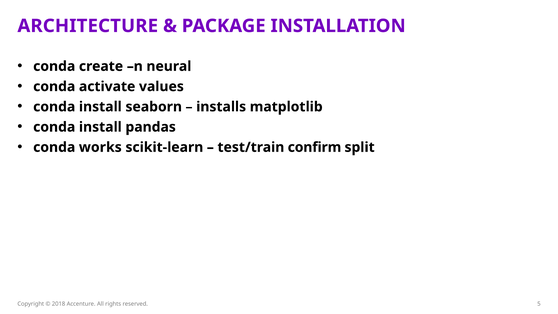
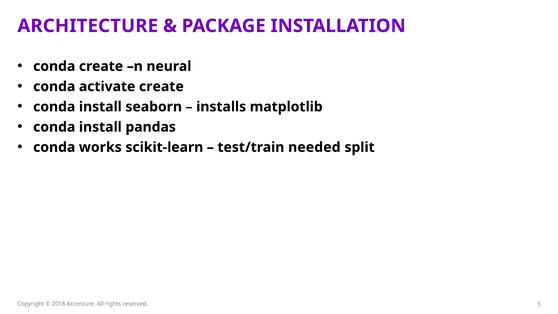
activate values: values -> create (161, 86)
confirm: confirm -> needed (314, 147)
